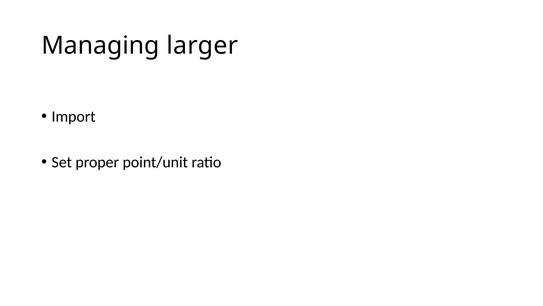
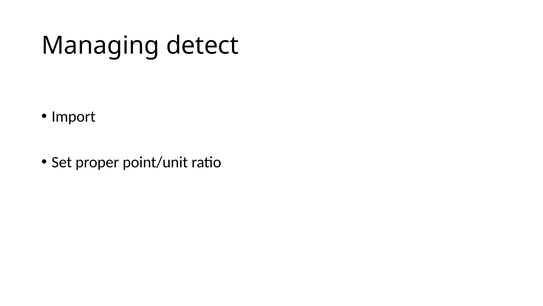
larger: larger -> detect (202, 46)
